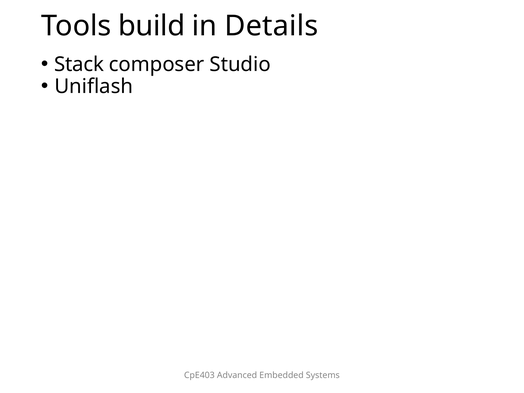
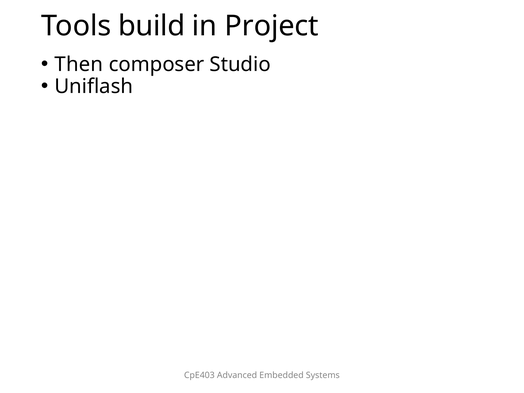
Details: Details -> Project (272, 26)
Stack: Stack -> Then (79, 64)
